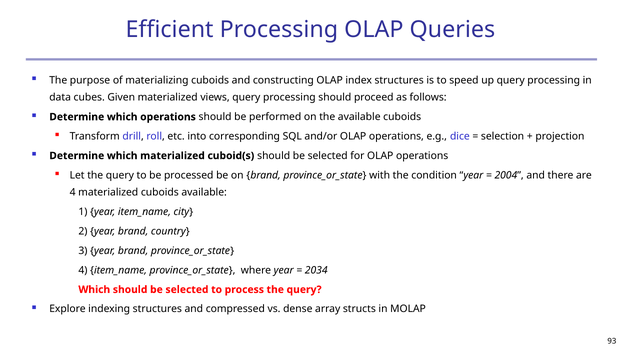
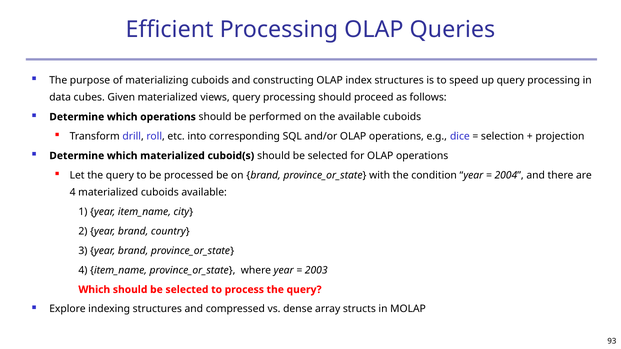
2034: 2034 -> 2003 (316, 270)
